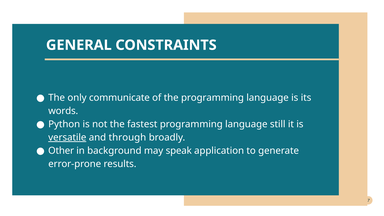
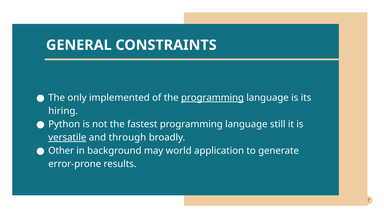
communicate: communicate -> implemented (119, 98)
programming underline: none -> present (212, 98)
words: words -> hiring (63, 111)
speak: speak -> world (179, 151)
